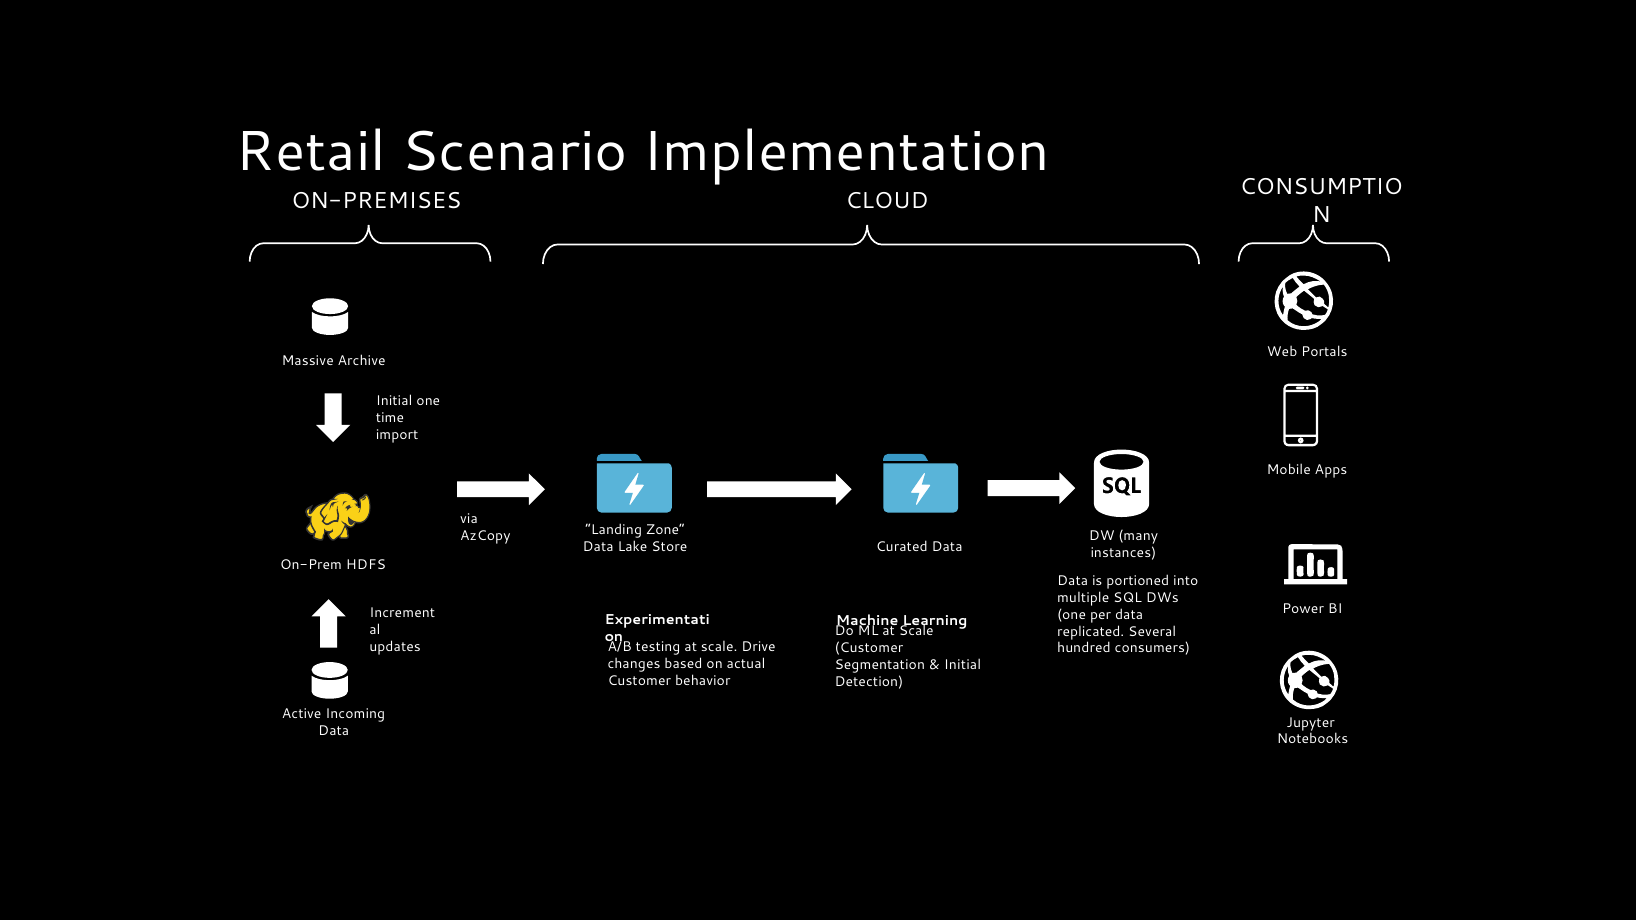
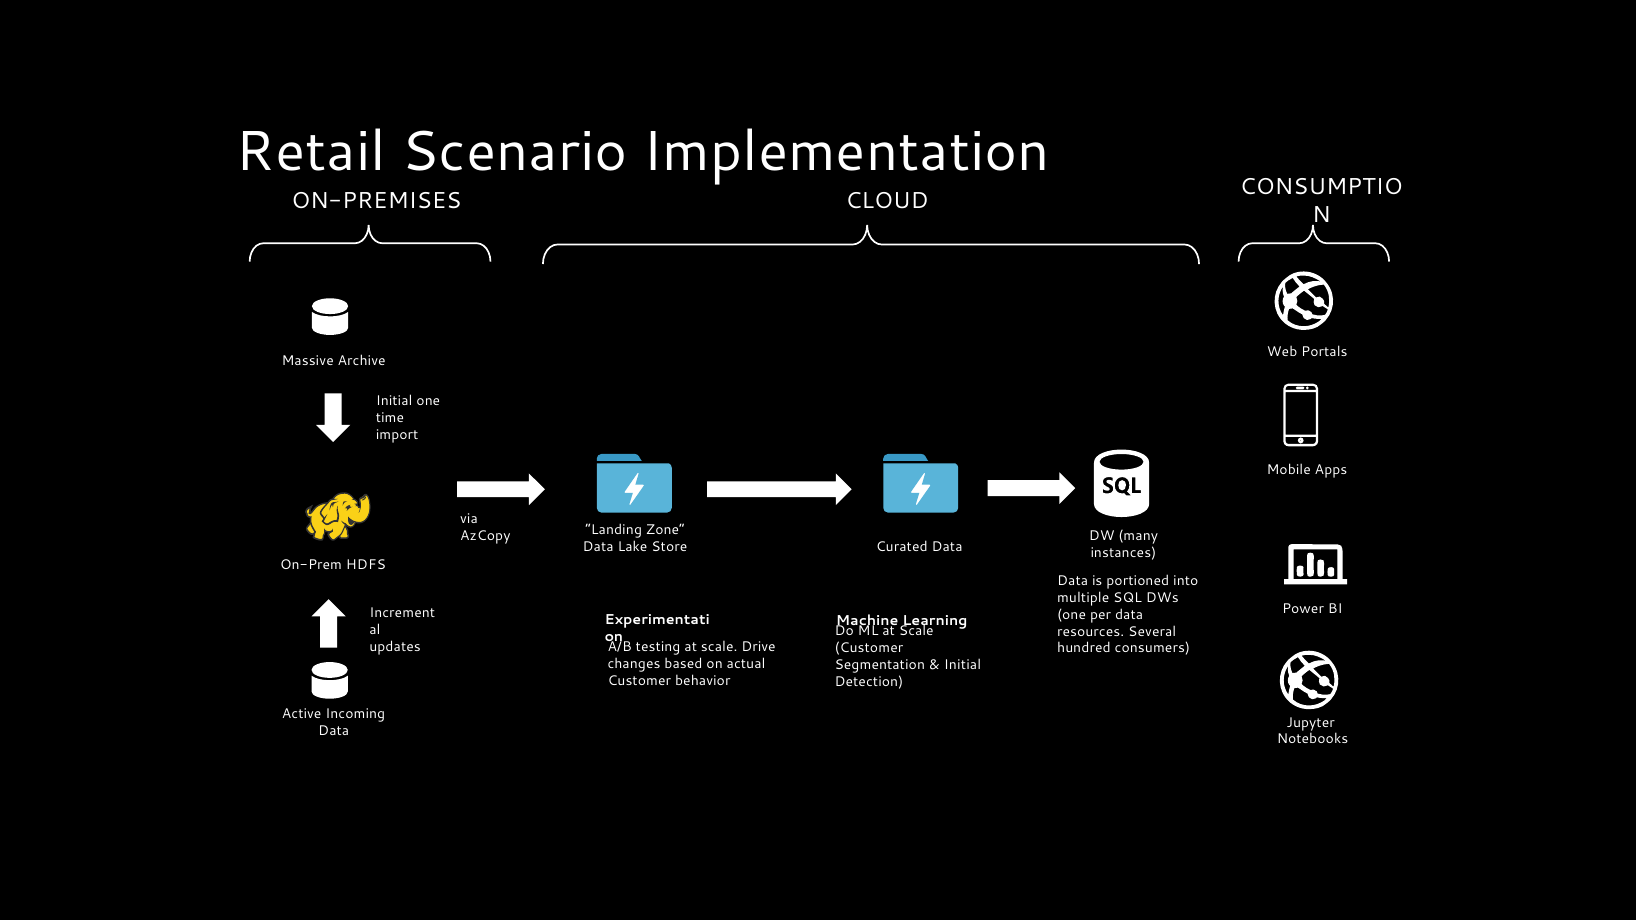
replicated: replicated -> resources (1091, 632)
